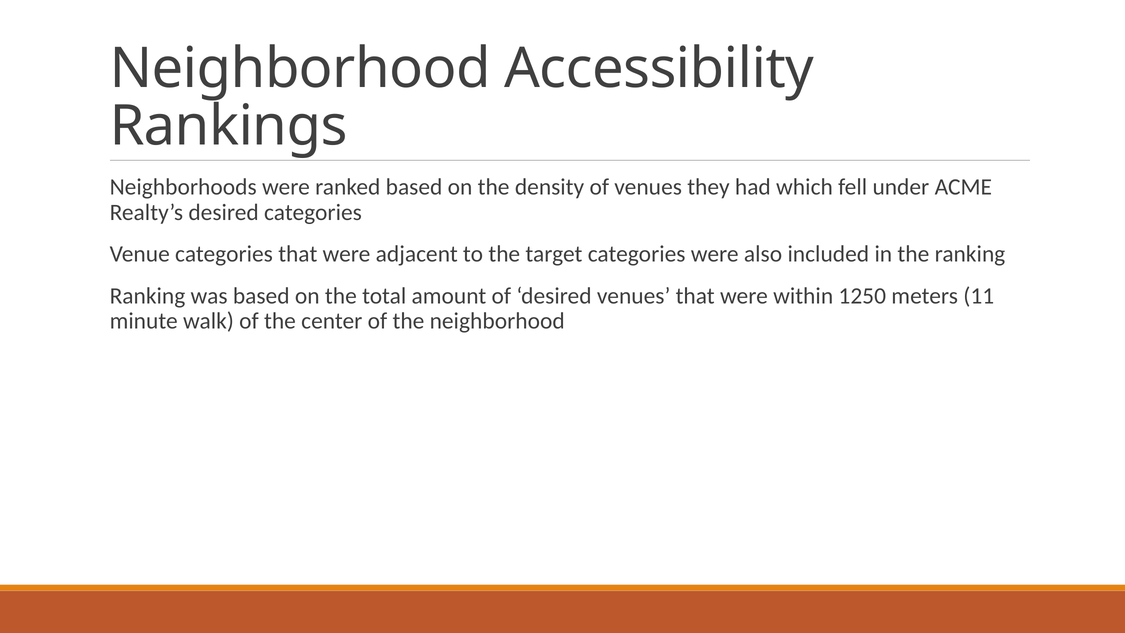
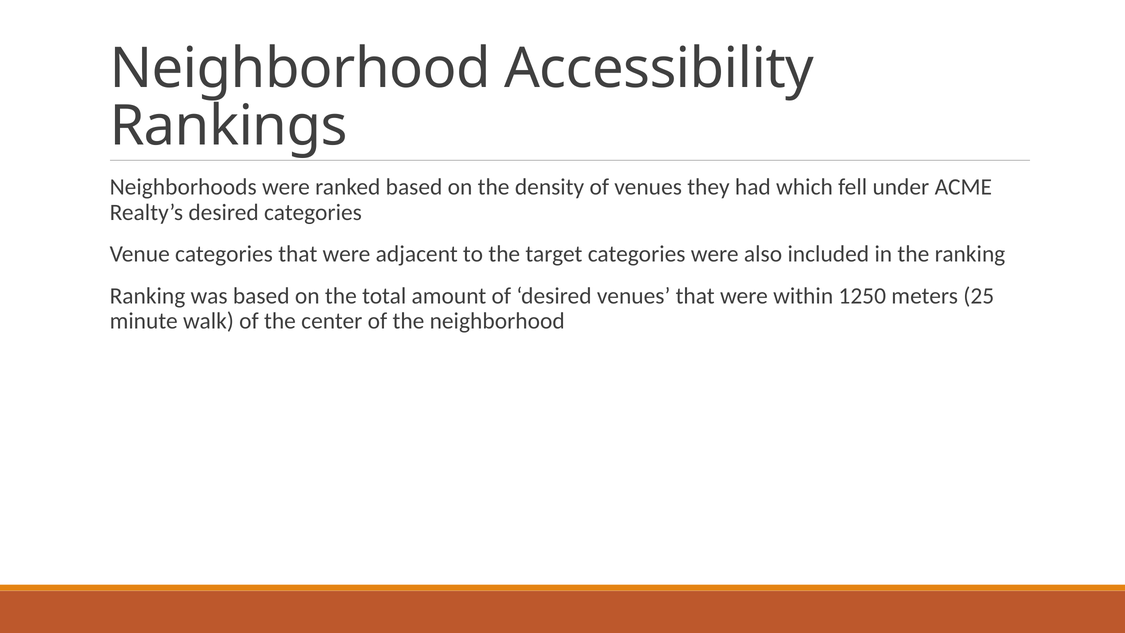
11: 11 -> 25 (979, 296)
